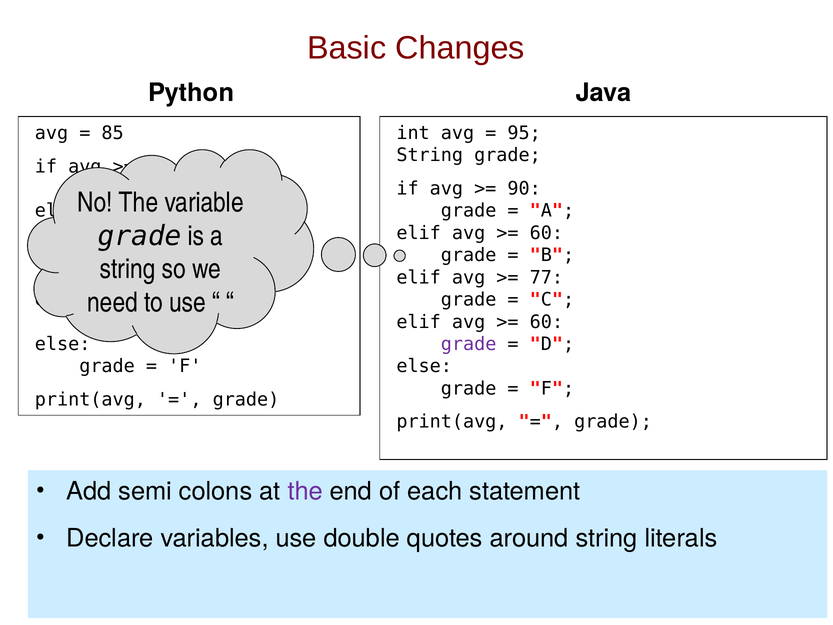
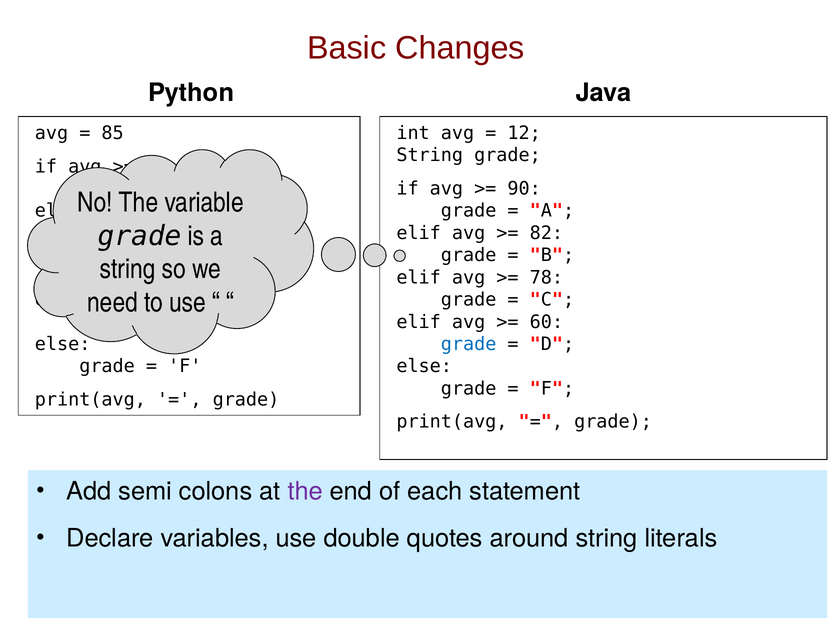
95: 95 -> 12 (524, 133)
60: 60 -> 82 (546, 233)
77: 77 -> 78 (546, 277)
grade colour: purple -> blue (469, 344)
